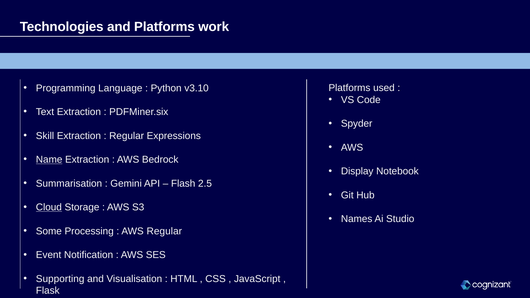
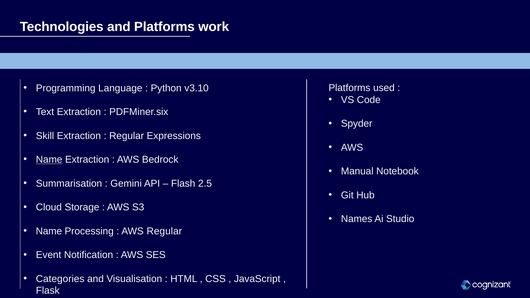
Display: Display -> Manual (357, 171)
Cloud underline: present -> none (49, 207)
Some: Some -> Name (49, 231)
Supporting: Supporting -> Categories (60, 279)
